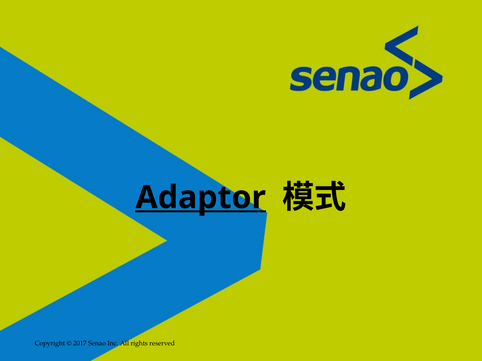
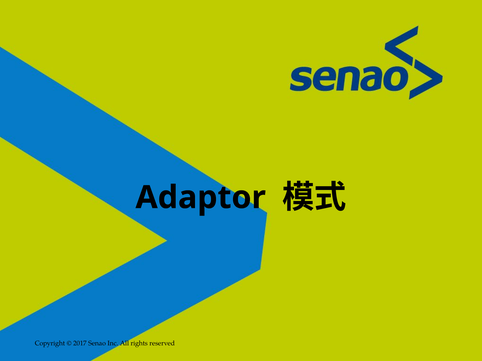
Adaptor underline: present -> none (201, 198)
